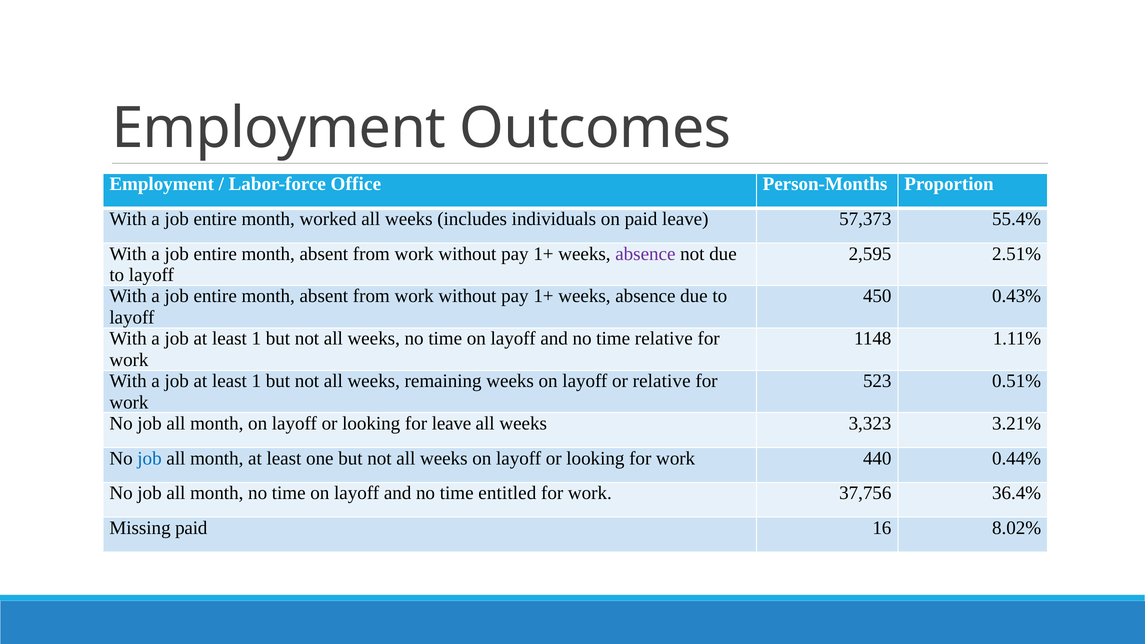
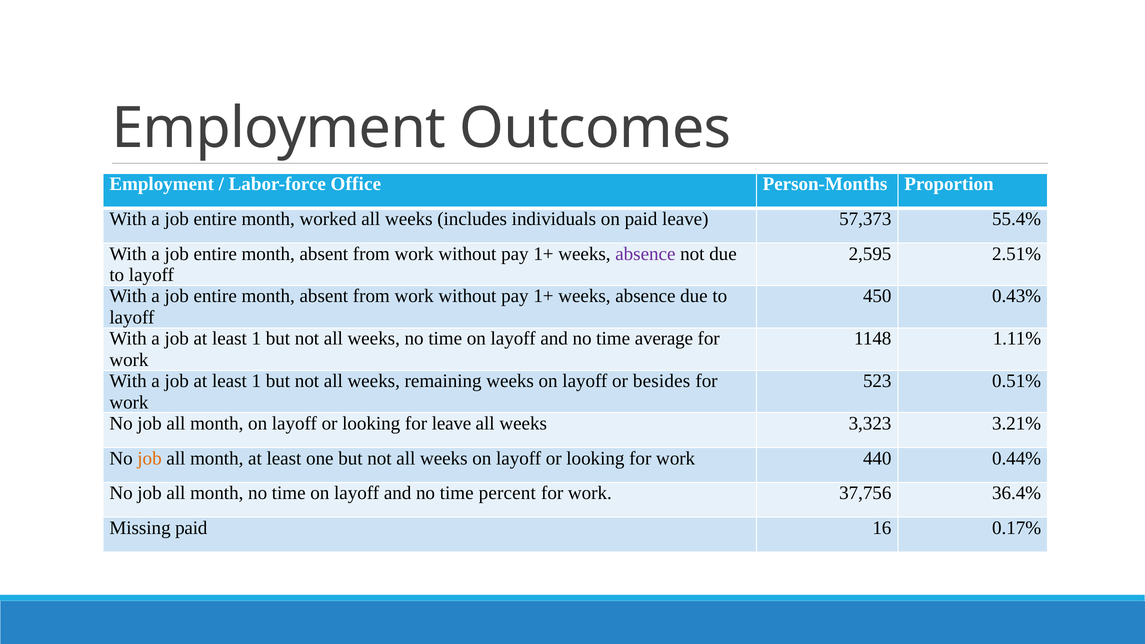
time relative: relative -> average (664, 339)
or relative: relative -> besides (662, 381)
job colour: blue -> orange (150, 458)
entitled: entitled -> percent (507, 493)
8.02%: 8.02% -> 0.17% (1017, 528)
